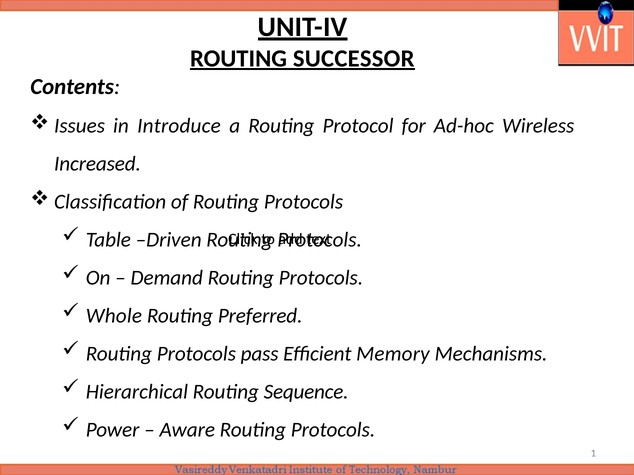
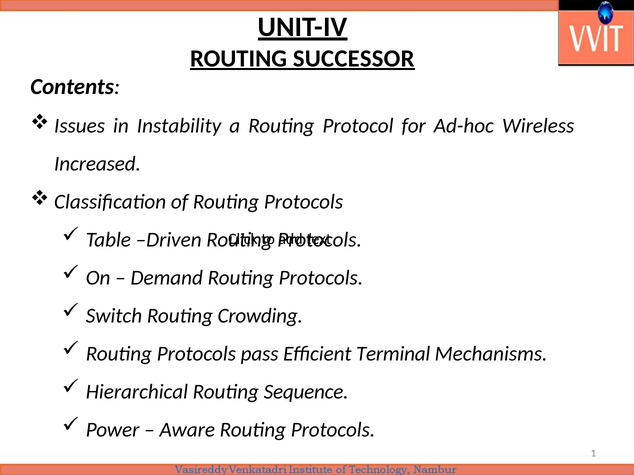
Introduce: Introduce -> Instability (179, 126)
Whole: Whole -> Switch (114, 316)
Preferred: Preferred -> Crowding (260, 316)
Memory: Memory -> Terminal (393, 354)
